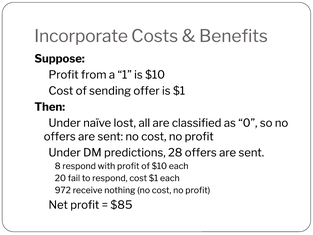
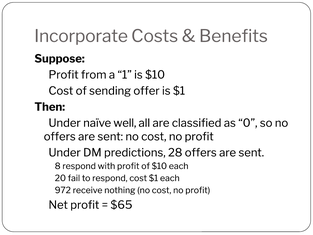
lost: lost -> well (125, 123)
$85: $85 -> $65 (121, 205)
